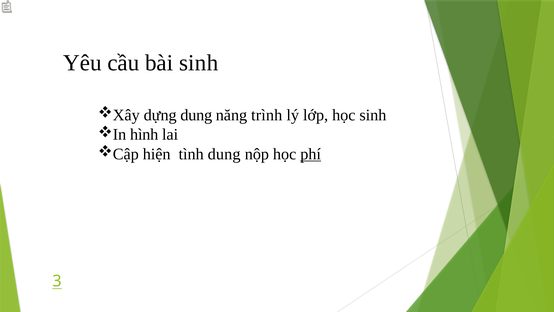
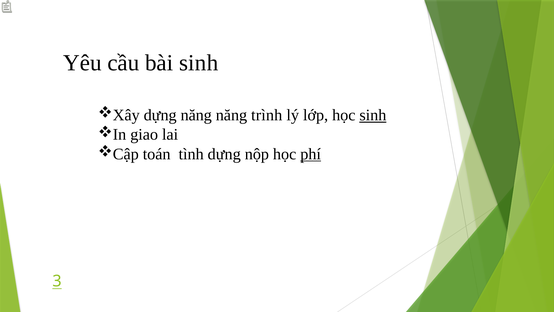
dựng dung: dung -> năng (196, 115)
sinh underline: none -> present (373, 115)
hình: hình -> giao (144, 134)
hiện: hiện -> toán (157, 154)
tình dung: dung -> dựng (224, 154)
